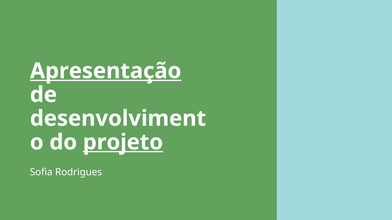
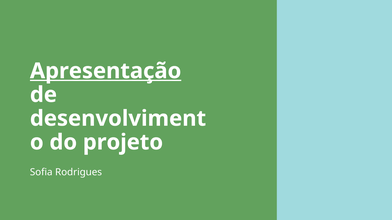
projeto underline: present -> none (123, 143)
